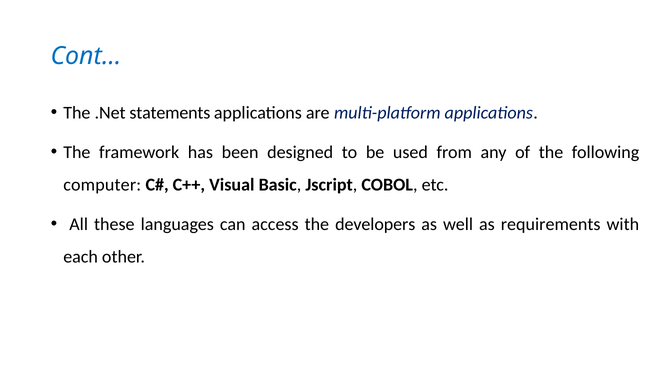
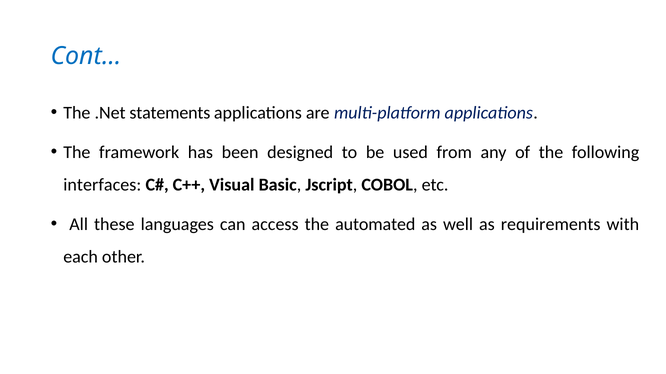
computer: computer -> interfaces (102, 185)
developers: developers -> automated (375, 225)
